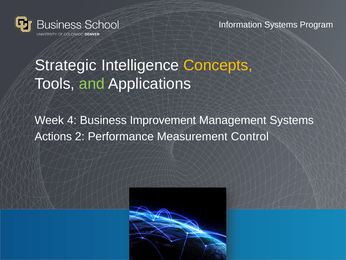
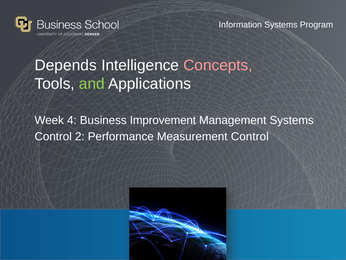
Strategic: Strategic -> Depends (66, 65)
Concepts colour: yellow -> pink (218, 65)
Actions: Actions -> Control (53, 136)
